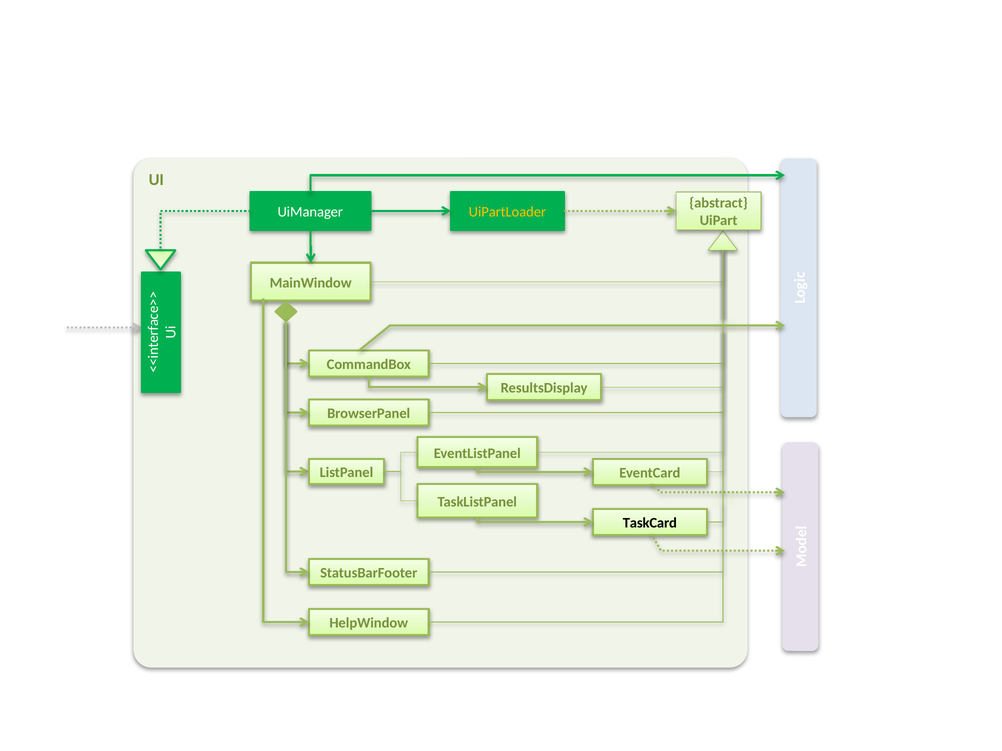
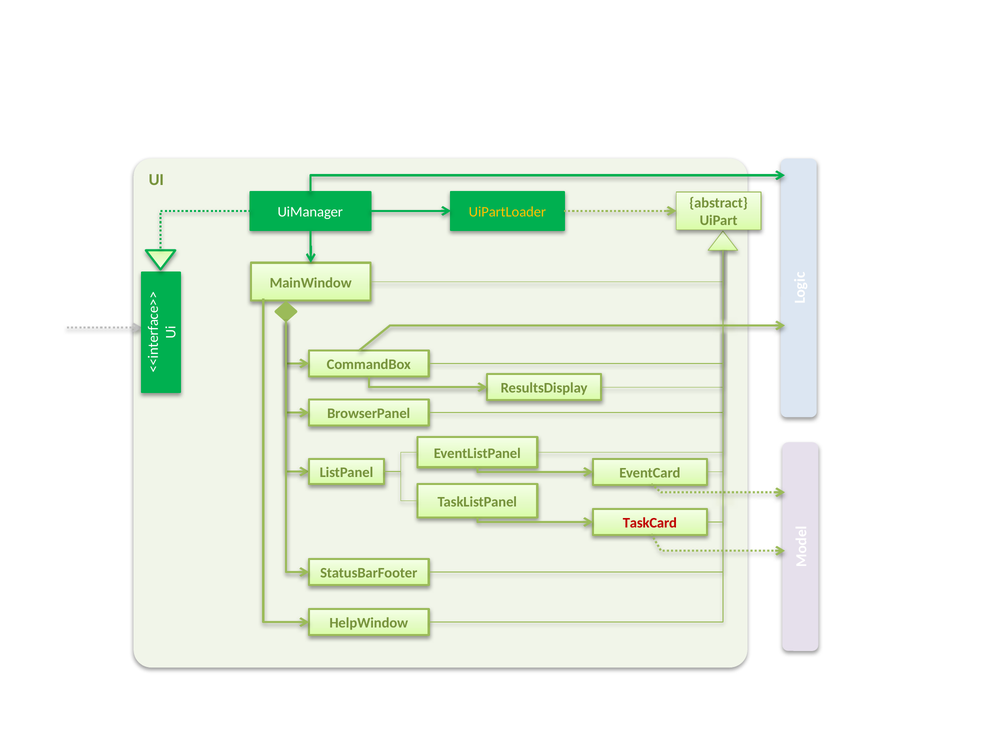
TaskCard colour: black -> red (650, 523)
